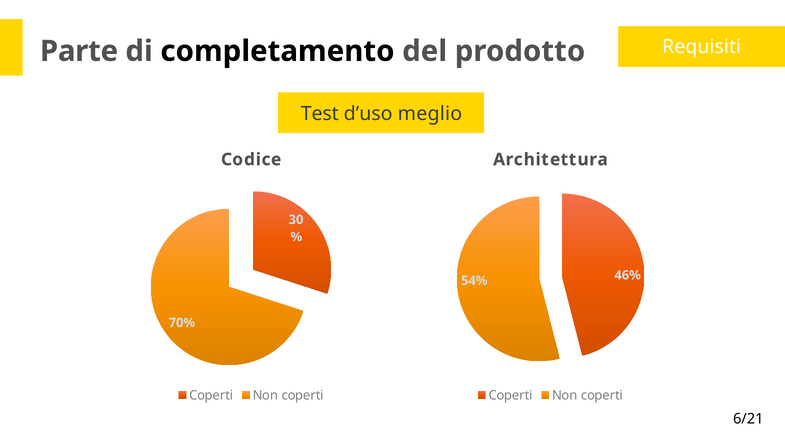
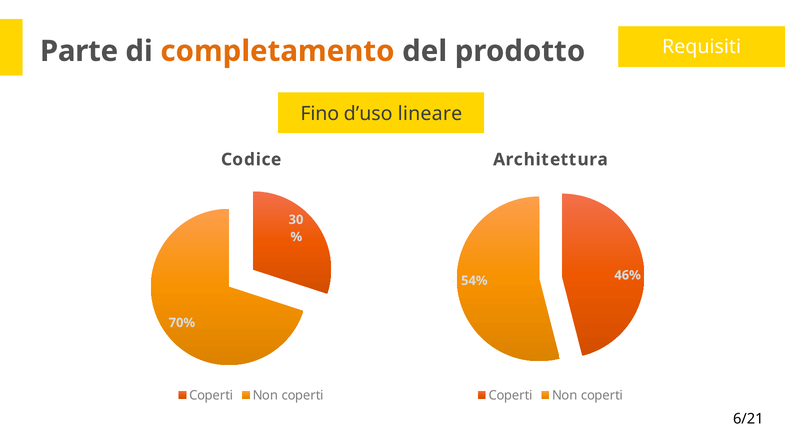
completamento colour: black -> orange (277, 51)
Test: Test -> Fino (320, 114)
meglio: meglio -> lineare (430, 114)
